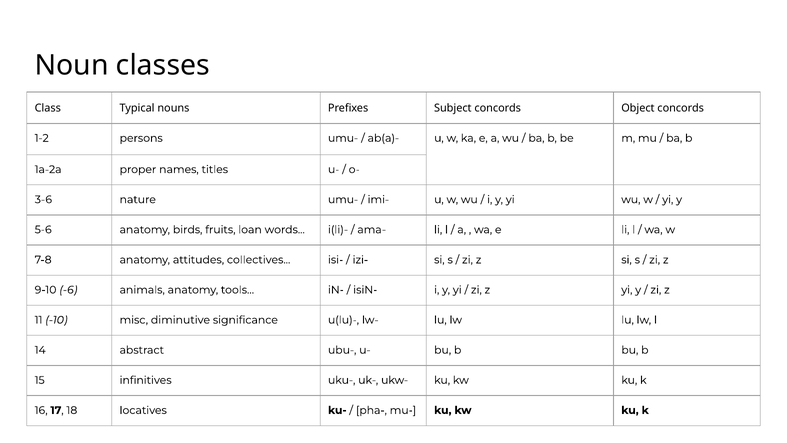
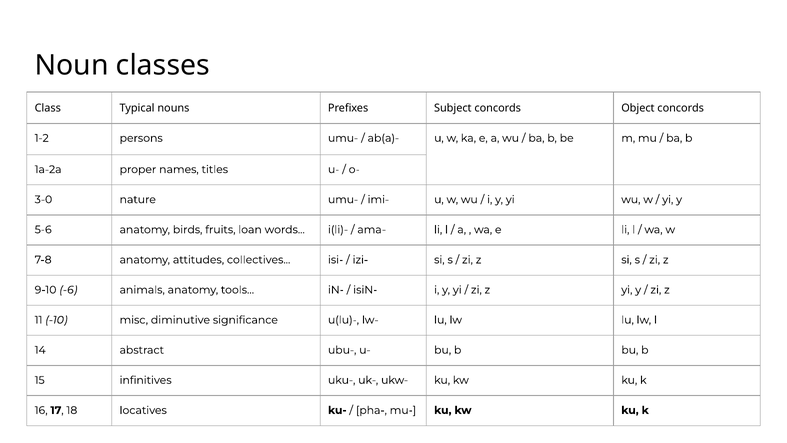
3-6: 3-6 -> 3-0 (43, 199)
